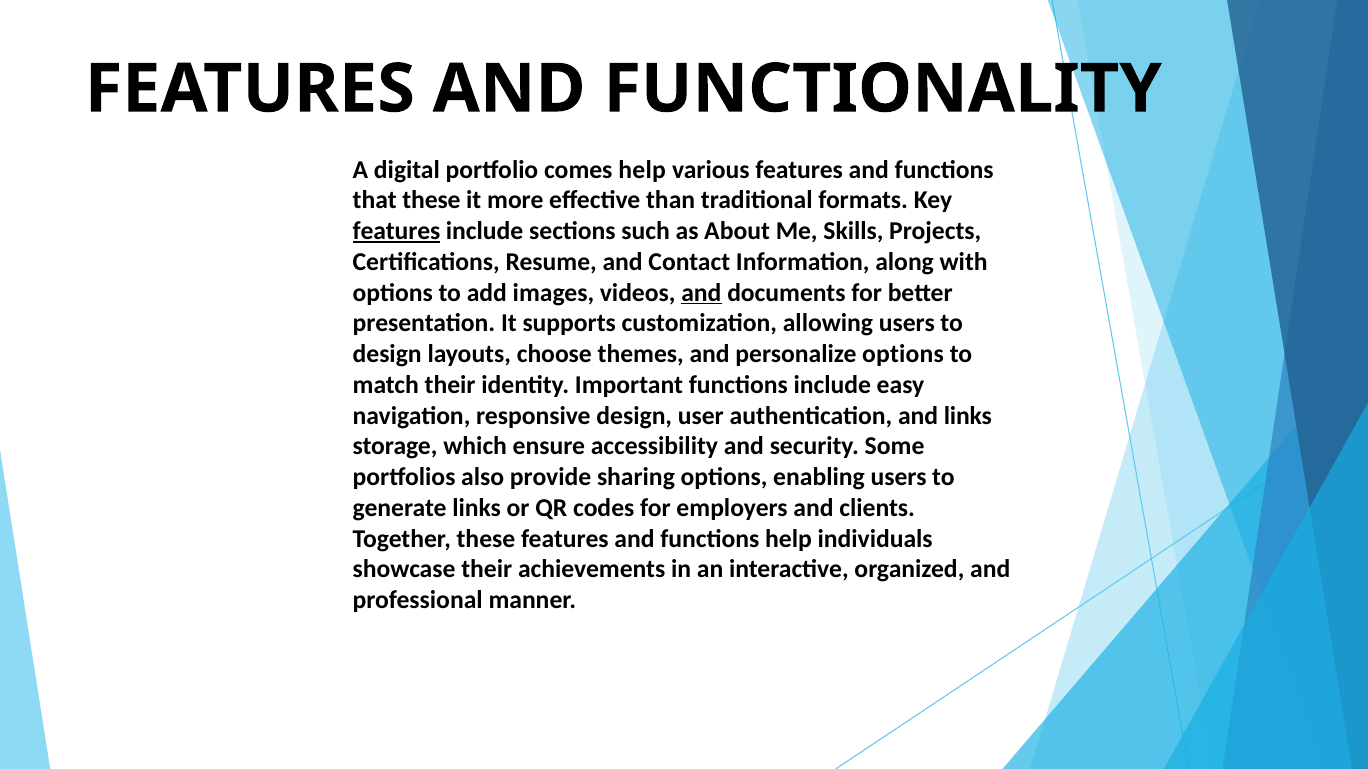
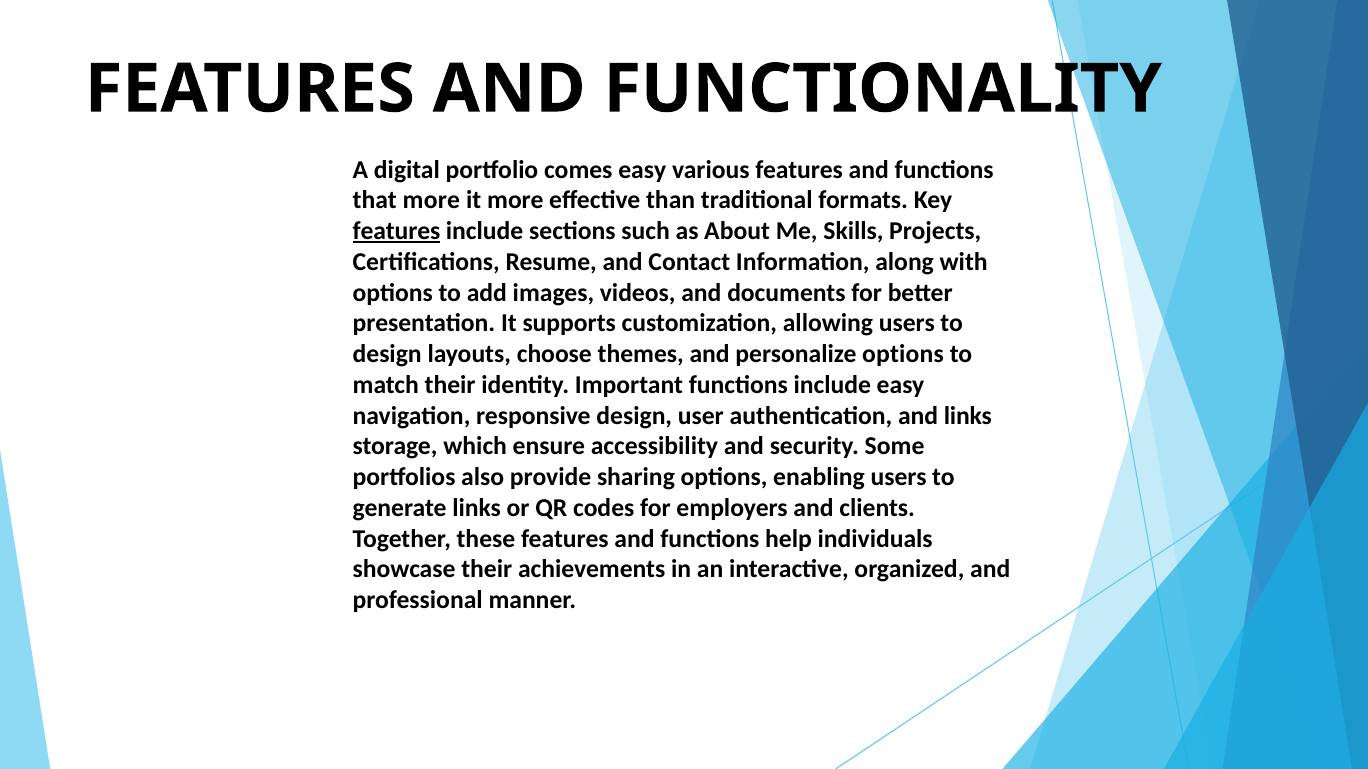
comes help: help -> easy (642, 170)
that these: these -> more (431, 200)
and underline: present -> none (701, 293)
